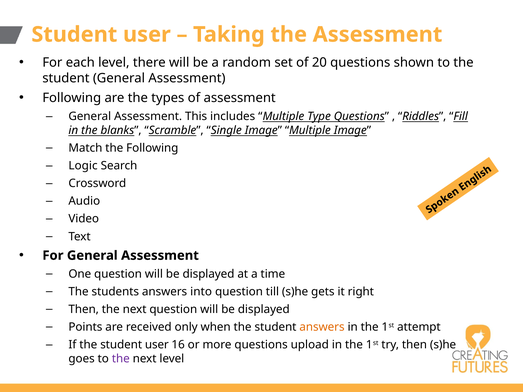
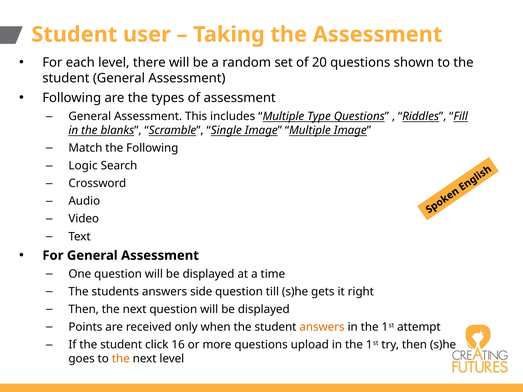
into: into -> side (201, 292)
the student user: user -> click (157, 345)
the colour: purple -> orange (121, 359)
